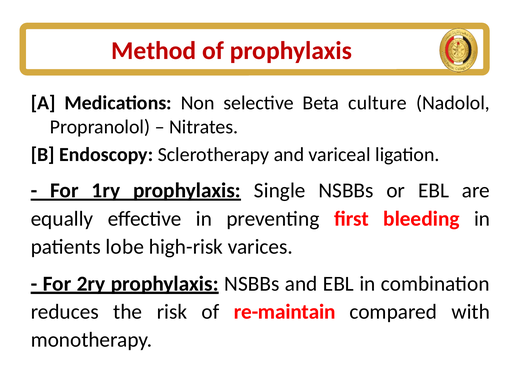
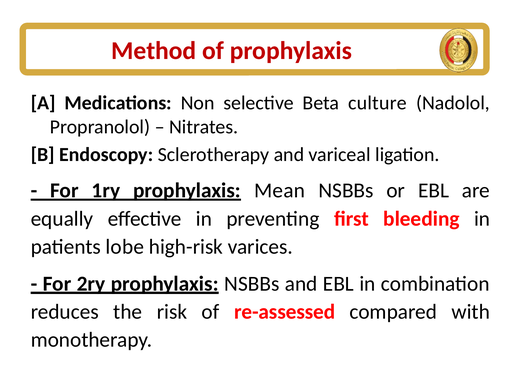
Single: Single -> Mean (280, 191)
re-maintain: re-maintain -> re-assessed (285, 312)
